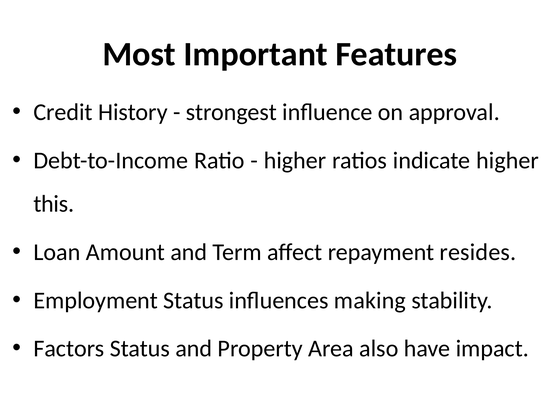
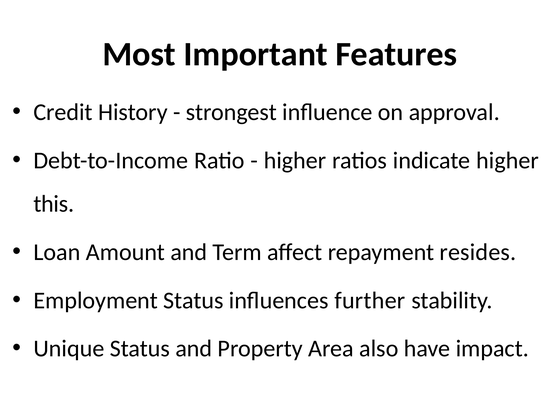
making: making -> further (370, 300)
Factors: Factors -> Unique (69, 349)
